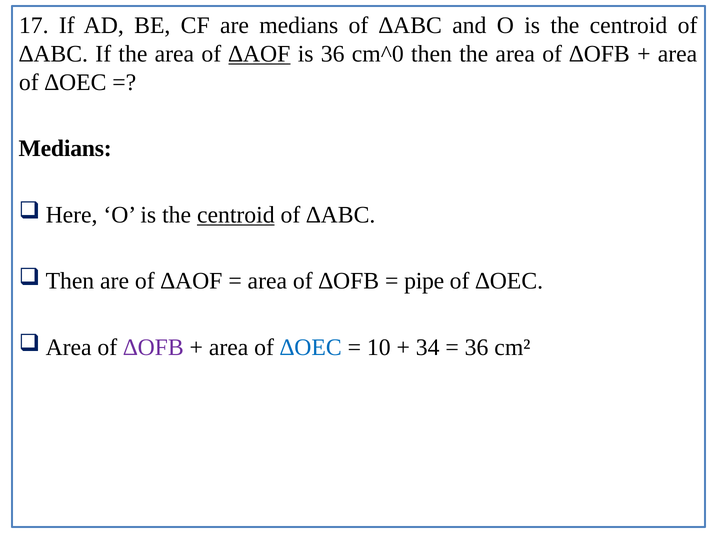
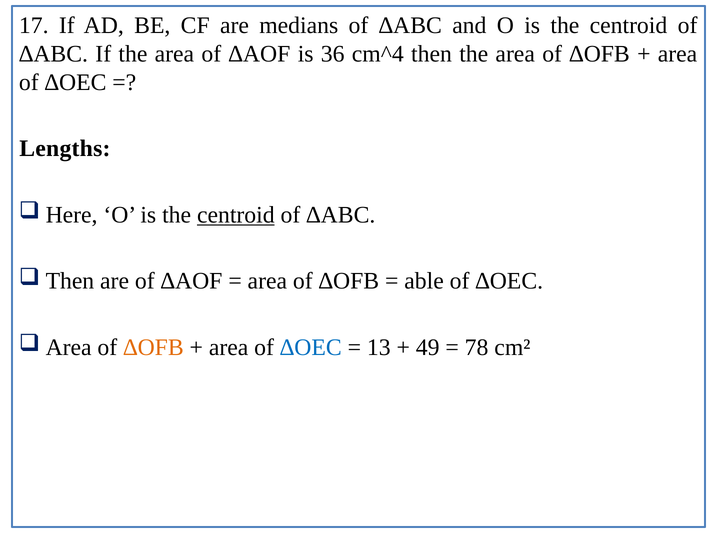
∆AOF underline: present -> none (259, 54)
cm^0: cm^0 -> cm^4 (378, 54)
Medians: Medians -> Lengths (65, 149)
pipe: pipe -> able (424, 281)
∆OFB colour: purple -> orange (153, 348)
10: 10 -> 13 (379, 348)
34: 34 -> 49 (428, 348)
36: 36 -> 78 (477, 348)
